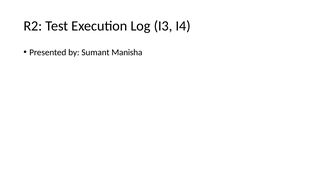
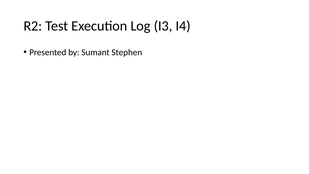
Manisha: Manisha -> Stephen (127, 52)
